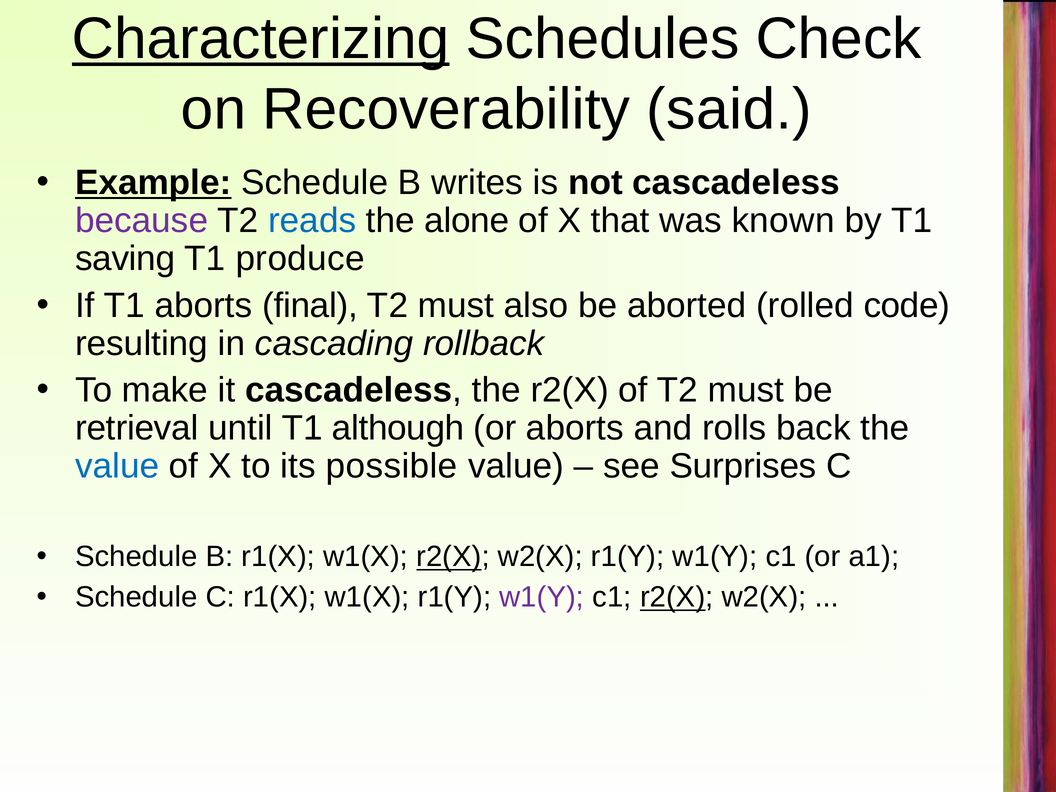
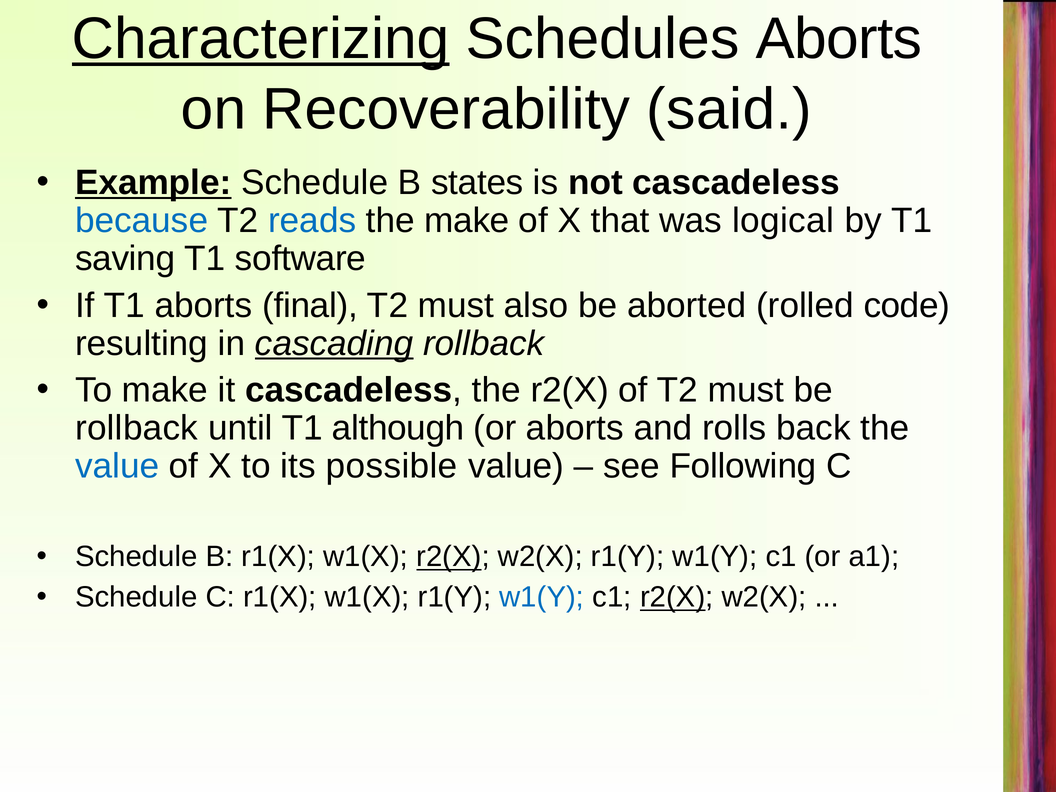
Schedules Check: Check -> Aborts (839, 39)
writes: writes -> states (477, 183)
because colour: purple -> blue (142, 221)
the alone: alone -> make (467, 221)
known: known -> logical (783, 221)
produce: produce -> software (300, 259)
cascading underline: none -> present (334, 343)
retrieval: retrieval -> rollback (137, 428)
Surprises: Surprises -> Following (743, 466)
w1(Y colour: purple -> blue (542, 597)
